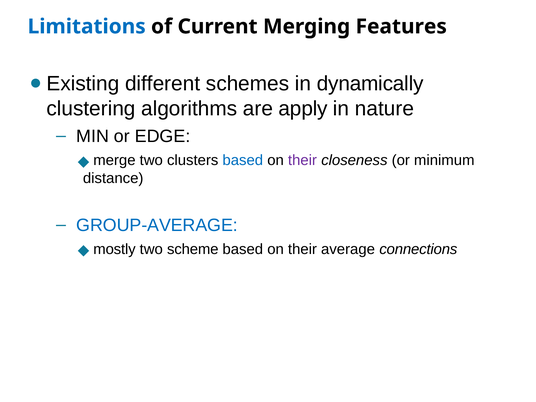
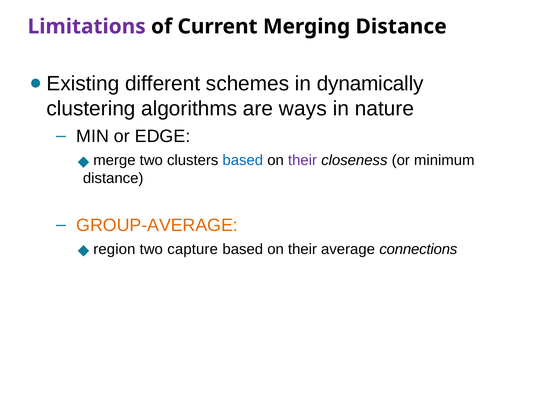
Limitations colour: blue -> purple (87, 27)
Merging Features: Features -> Distance (401, 27)
apply: apply -> ways (303, 109)
GROUP-AVERAGE colour: blue -> orange (157, 225)
mostly: mostly -> region (114, 249)
scheme: scheme -> capture (193, 249)
